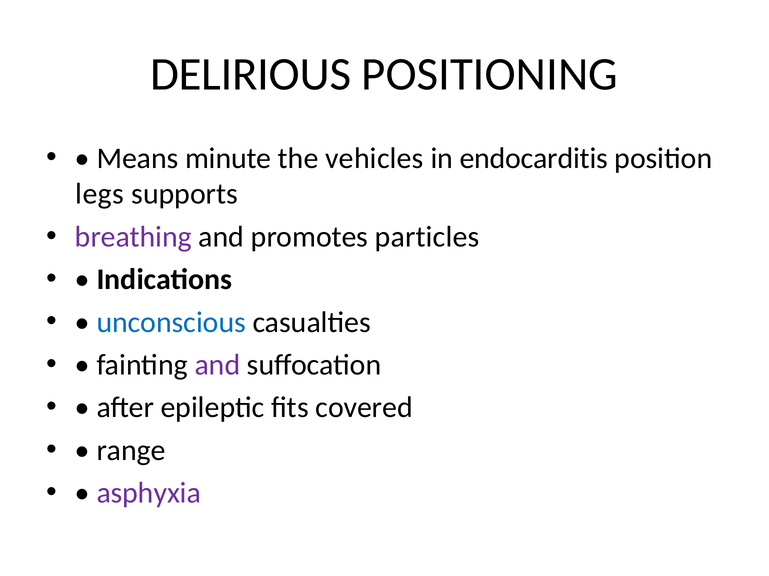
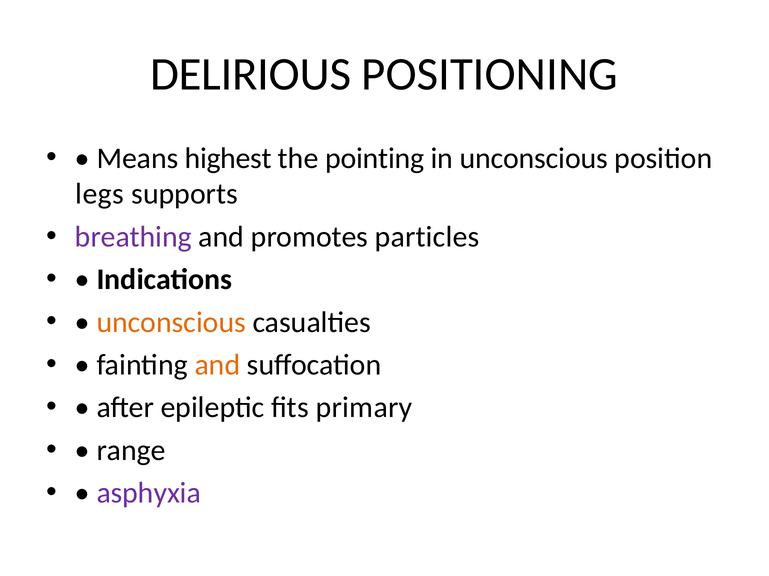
minute: minute -> highest (228, 158)
vehicles: vehicles -> pointing (375, 158)
in endocarditis: endocarditis -> unconscious (534, 158)
unconscious colour: blue -> orange (171, 323)
and colour: purple -> orange (217, 365)
covered: covered -> primary (364, 408)
